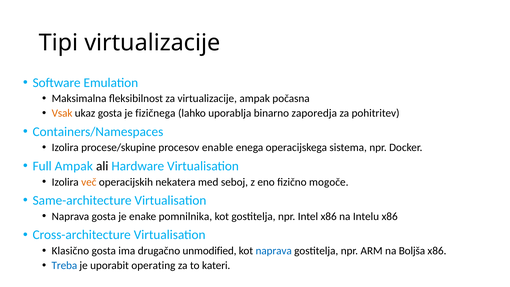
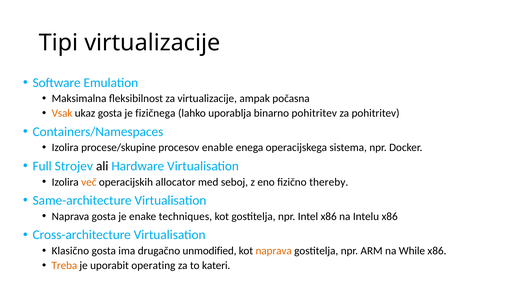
binarno zaporedja: zaporedja -> pohitritev (314, 113)
Full Ampak: Ampak -> Strojev (74, 166)
nekatera: nekatera -> allocator (176, 182)
mogoče: mogoče -> thereby (329, 182)
pomnilnika: pomnilnika -> techniques (185, 216)
naprava colour: blue -> orange (274, 251)
Boljša: Boljša -> While (412, 251)
Treba colour: blue -> orange (64, 265)
